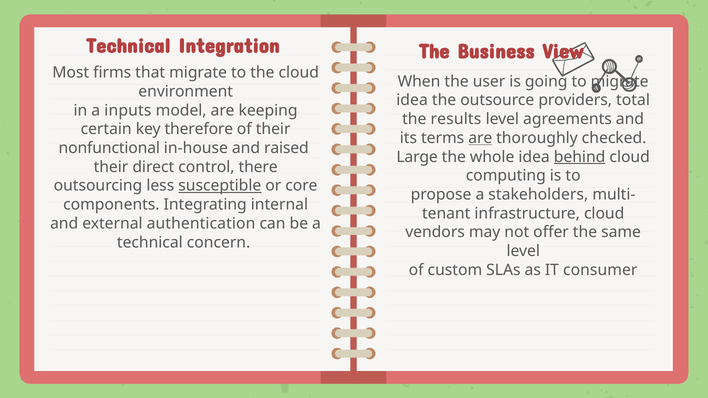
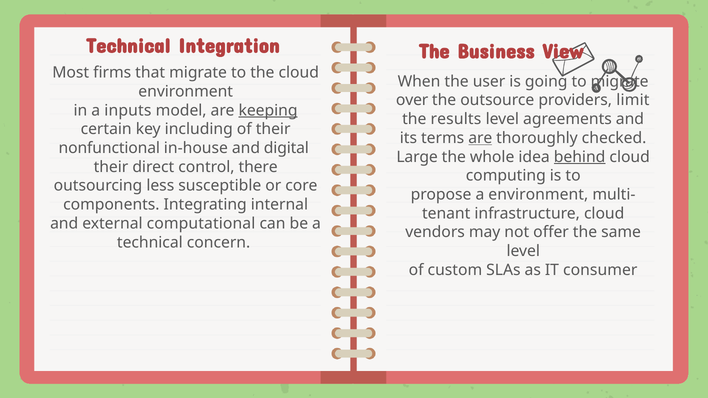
idea: idea -> over (412, 100)
total: total -> limit (633, 100)
keeping underline: none -> present (268, 110)
therefore: therefore -> including (199, 129)
raised: raised -> digital (286, 148)
susceptible underline: present -> none (220, 186)
a stakeholders: stakeholders -> environment (538, 195)
authentication: authentication -> computational (201, 224)
